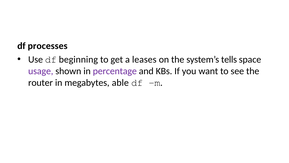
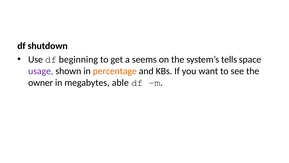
processes: processes -> shutdown (48, 46)
leases: leases -> seems (144, 59)
percentage colour: purple -> orange (115, 71)
router: router -> owner (41, 82)
